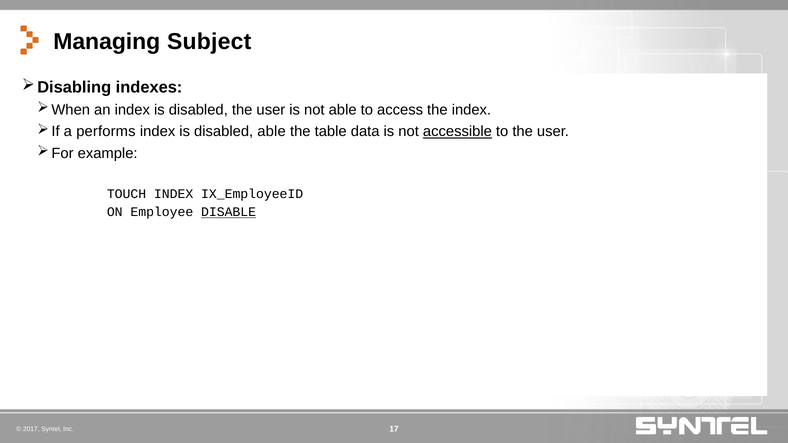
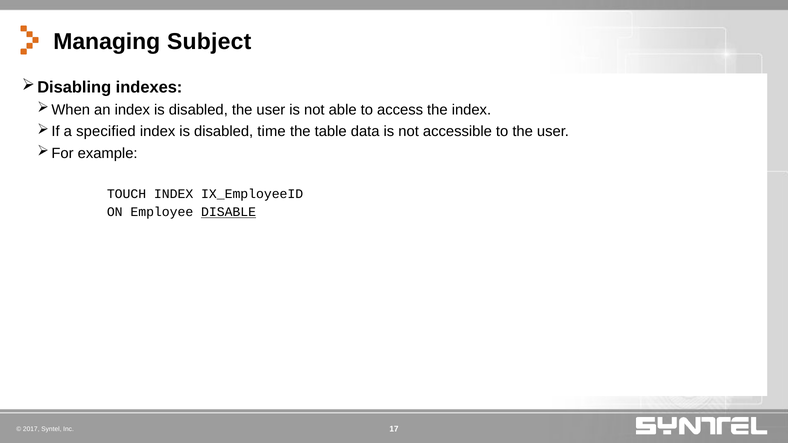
performs: performs -> specified (106, 132)
disabled able: able -> time (272, 132)
accessible underline: present -> none (457, 132)
